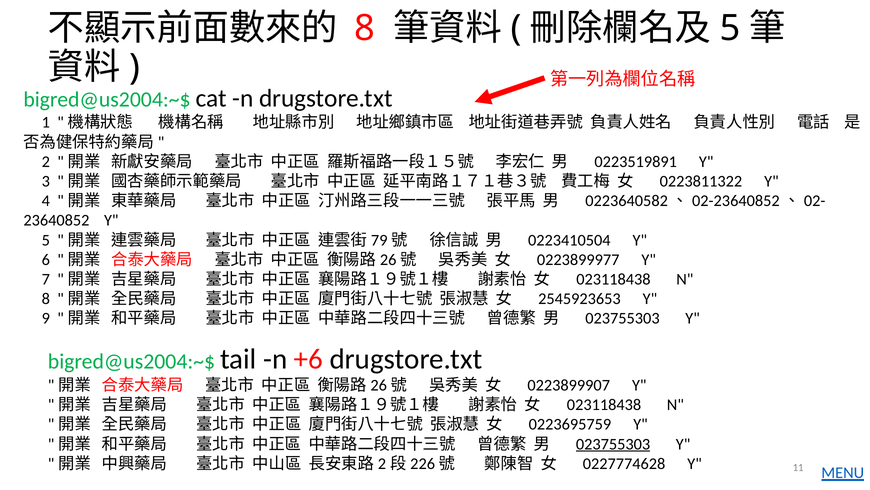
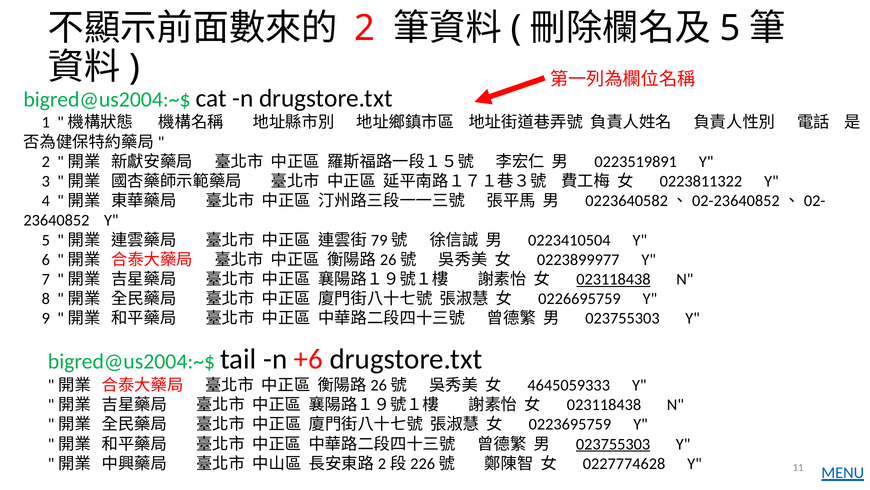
8: 8 -> 2 (365, 28)
023118438 underline: none -> present (613, 279)
2545923653: 2545923653 -> 0226695759 (579, 299)
0223899907: 0223899907 -> 4645059333 (569, 385)
